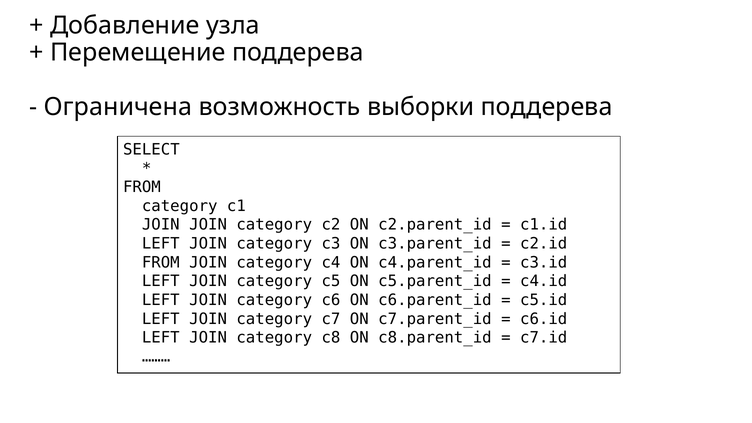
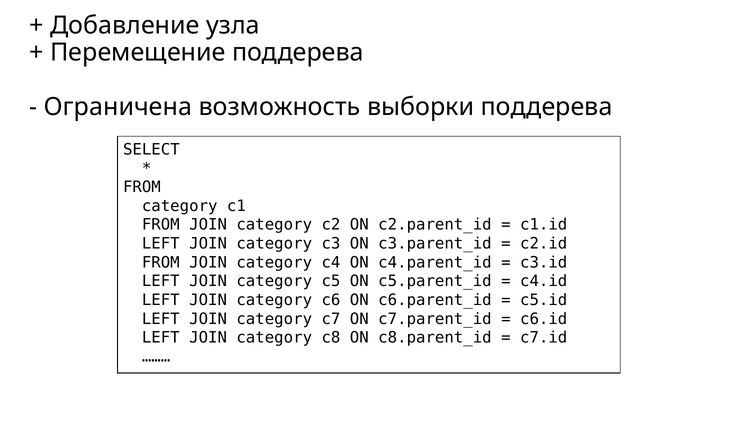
JOIN: JOIN -> FROM (161, 225)
